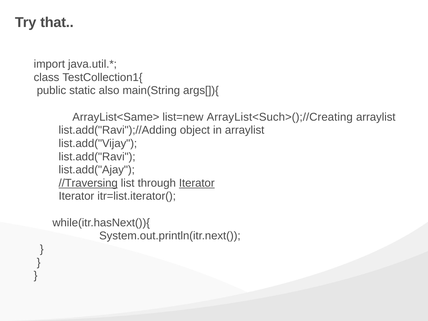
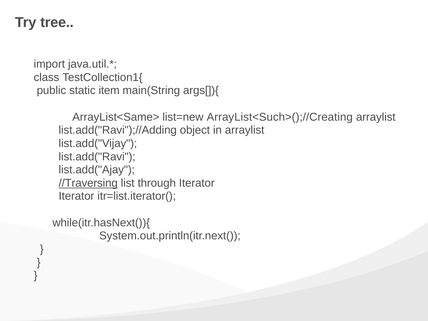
that: that -> tree (57, 22)
also: also -> item (109, 91)
Iterator underline: present -> none (197, 183)
